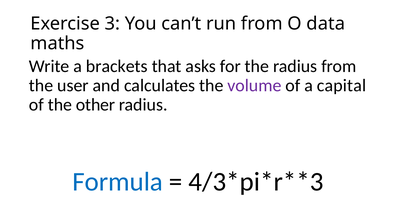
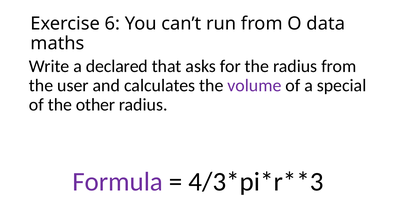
3: 3 -> 6 (112, 24)
brackets: brackets -> declared (117, 66)
capital: capital -> special (342, 86)
Formula colour: blue -> purple (118, 182)
